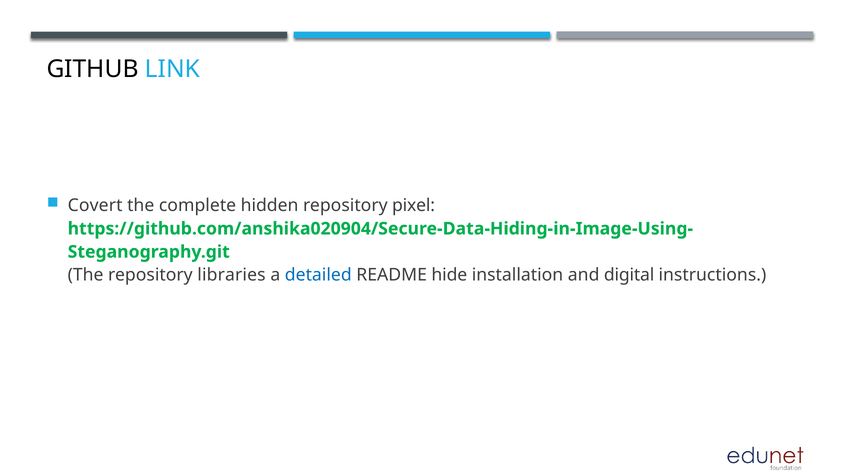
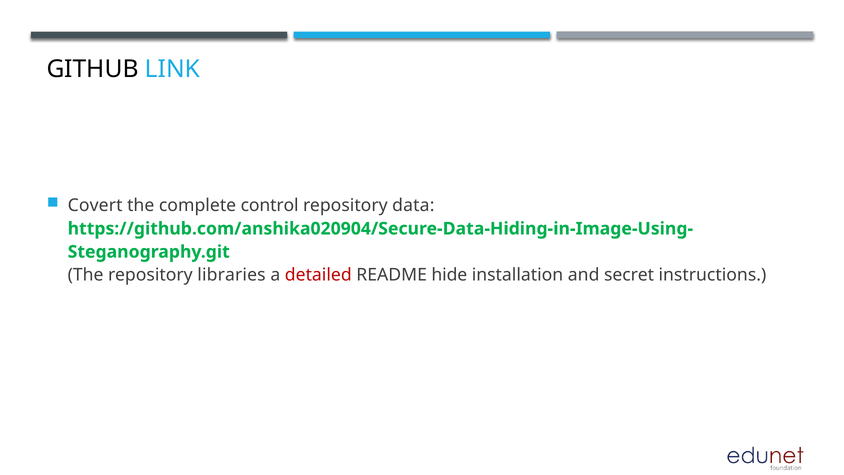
hidden: hidden -> control (270, 205)
pixel: pixel -> data (413, 205)
detailed colour: blue -> red (318, 275)
digital: digital -> secret (629, 275)
